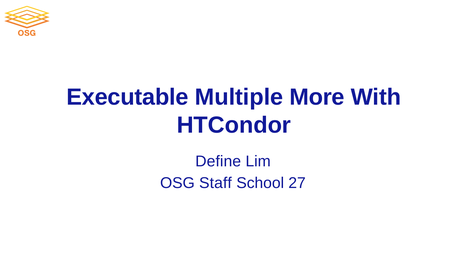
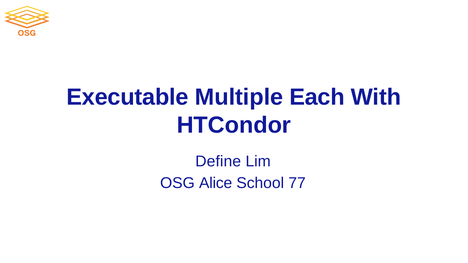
More: More -> Each (317, 97)
Staff: Staff -> Alice (216, 183)
27: 27 -> 77 (297, 183)
